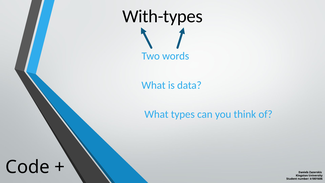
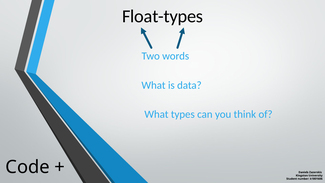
With-types: With-types -> Float-types (163, 16)
